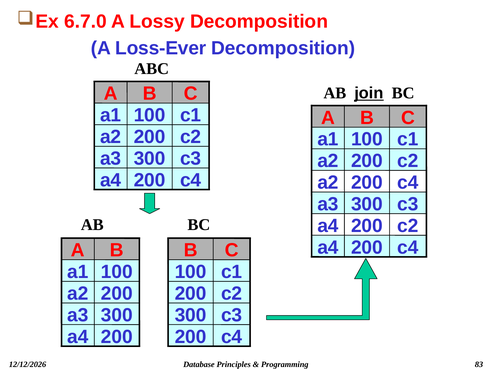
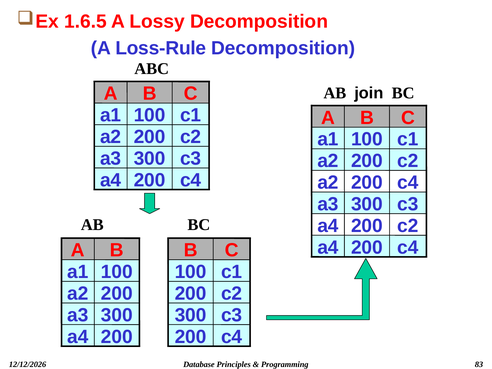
6.7.0: 6.7.0 -> 1.6.5 (85, 21)
Loss-Ever: Loss-Ever -> Loss-Rule (161, 48)
join underline: present -> none (369, 93)
